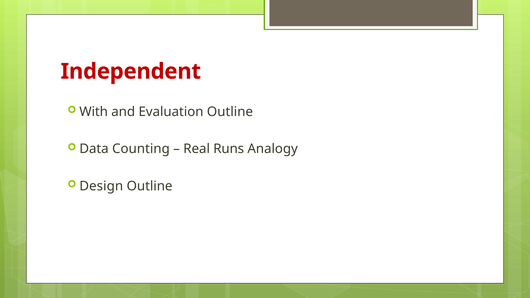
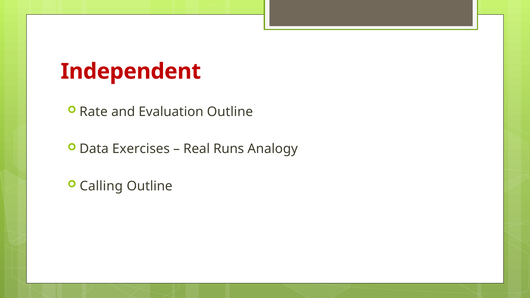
With: With -> Rate (94, 112)
Counting: Counting -> Exercises (141, 149)
Design: Design -> Calling (101, 186)
